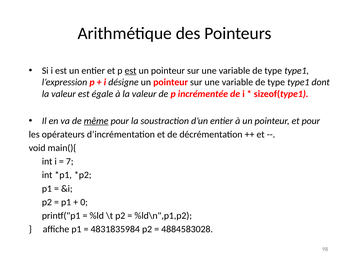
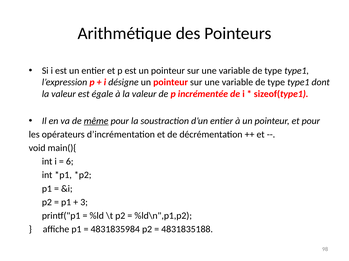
est underline: present -> none (131, 71)
7: 7 -> 6 (70, 162)
0: 0 -> 3 (84, 203)
4884583028: 4884583028 -> 4831835188 (187, 230)
